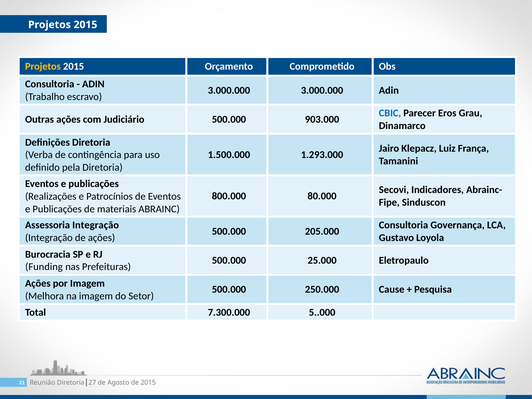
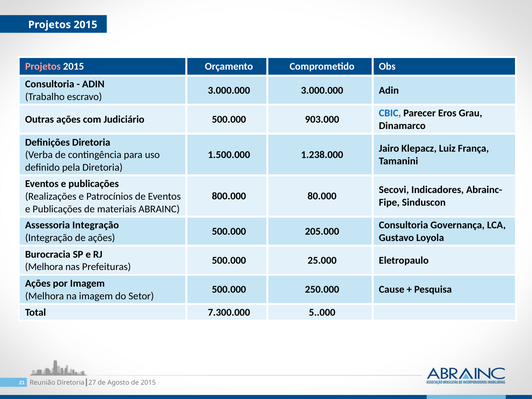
Projetos colour: yellow -> pink (43, 66)
1.293.000: 1.293.000 -> 1.238.000 (322, 155)
Funding: Funding -> Melhora (44, 267)
